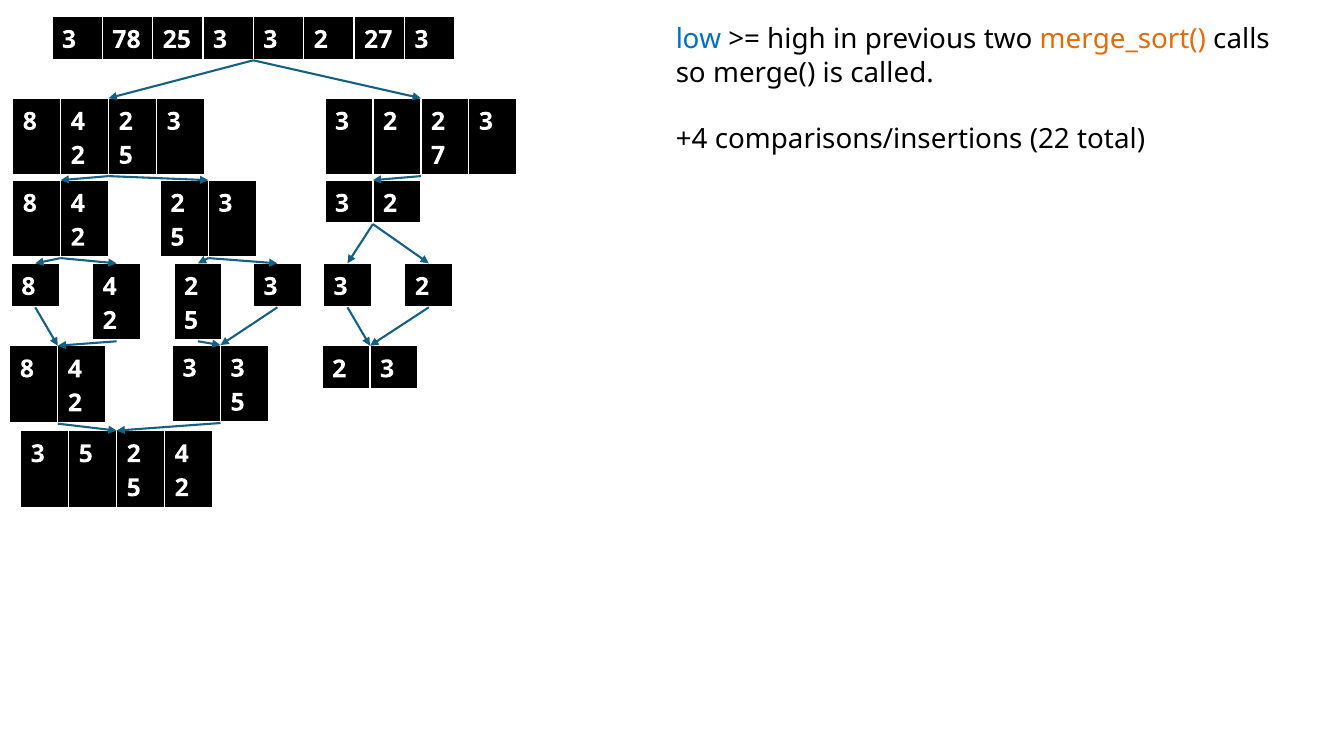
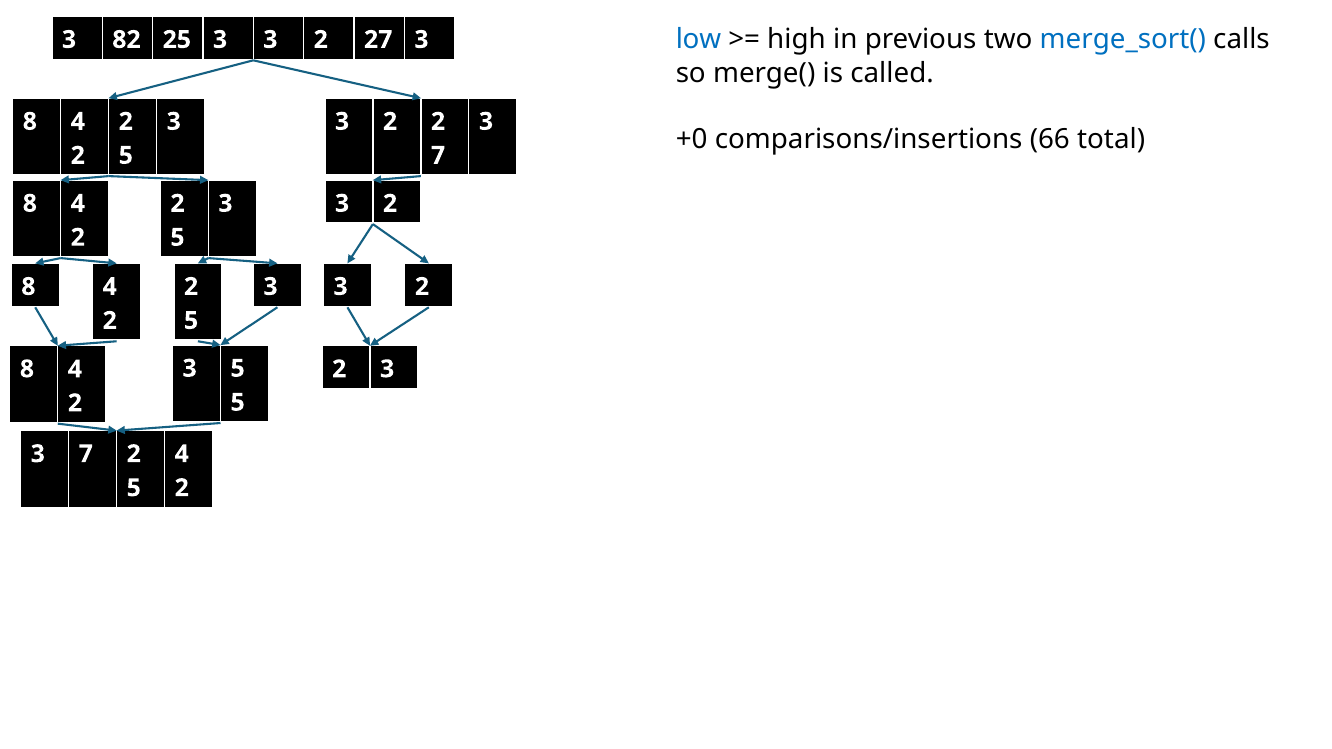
merge_sort( colour: orange -> blue (1123, 40)
78: 78 -> 82 (127, 40)
+4: +4 -> +0 (692, 140)
22: 22 -> 66 (1050, 140)
3: 3 -> 5 (238, 369)
5: 5 -> 7 (86, 454)
